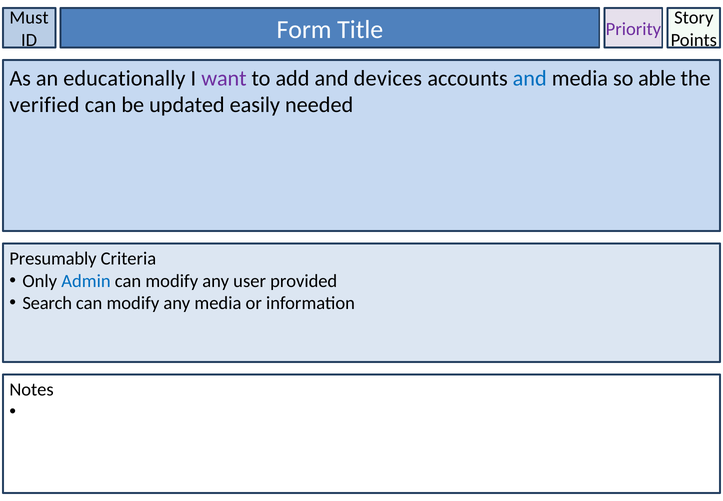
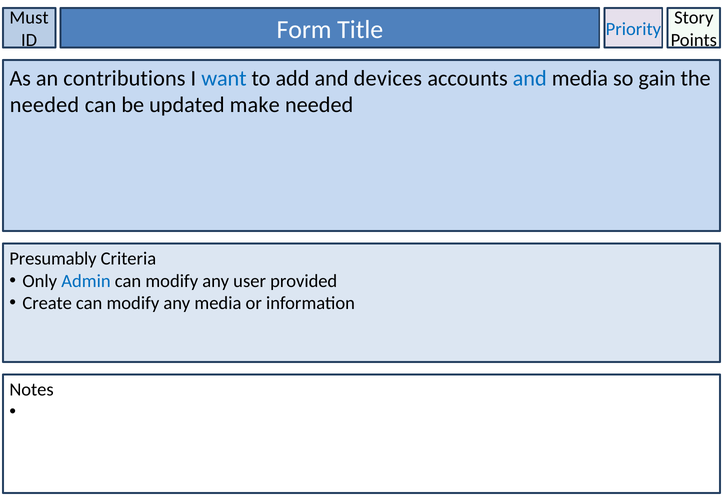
Priority colour: purple -> blue (633, 29)
educationally: educationally -> contributions (124, 78)
want colour: purple -> blue (224, 78)
able: able -> gain (657, 78)
verified: verified -> needed (44, 105)
easily: easily -> make (255, 105)
Search: Search -> Create (47, 303)
